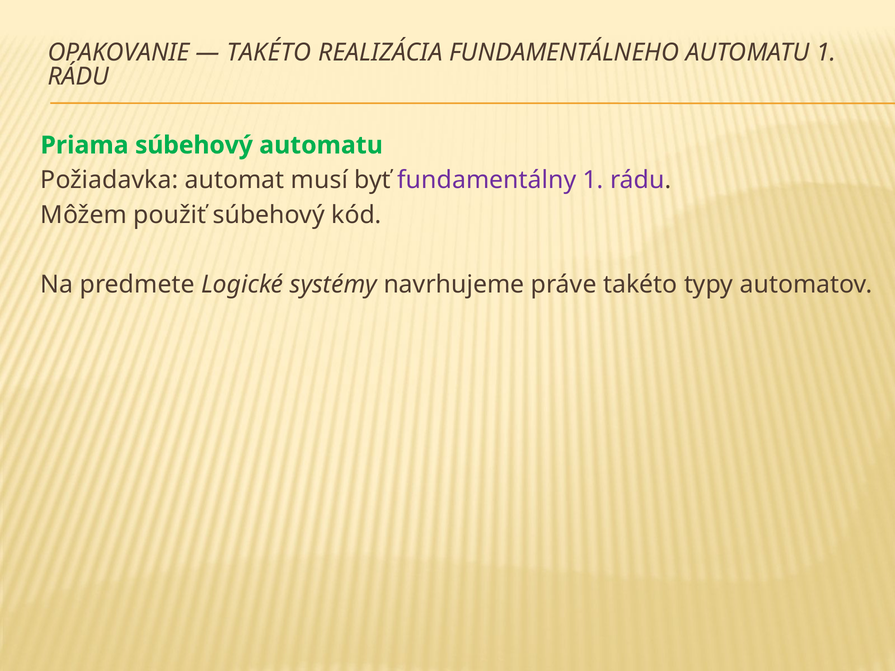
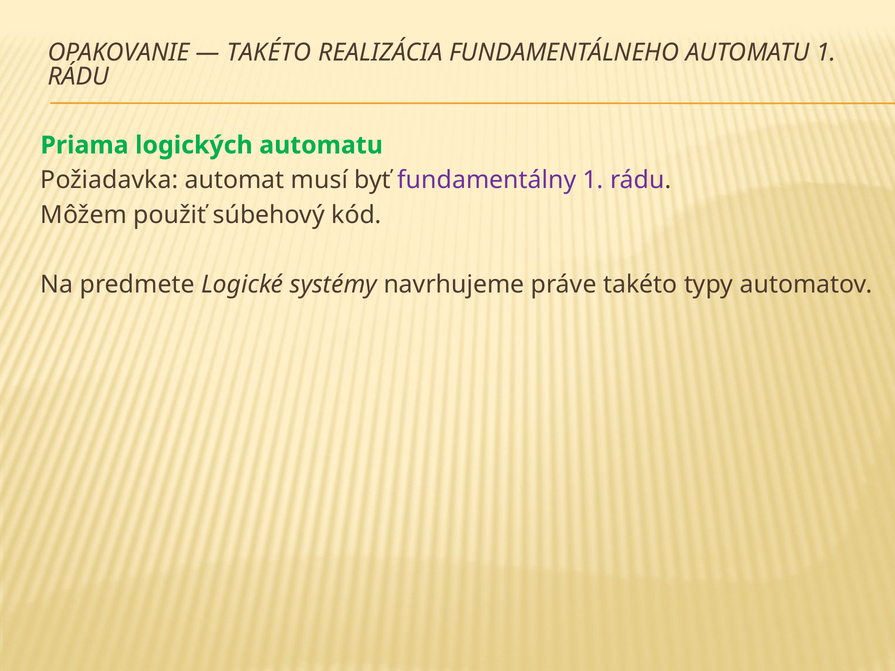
Priama súbehový: súbehový -> logických (194, 145)
